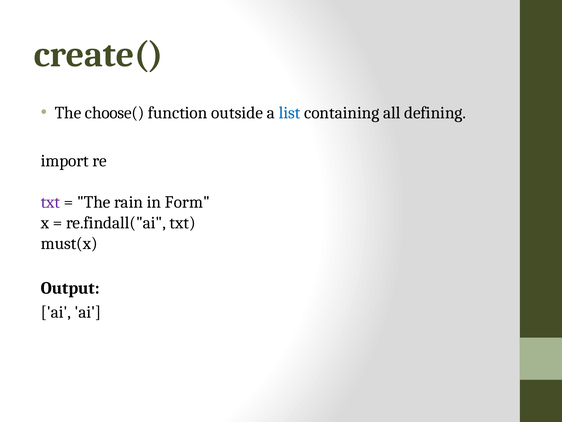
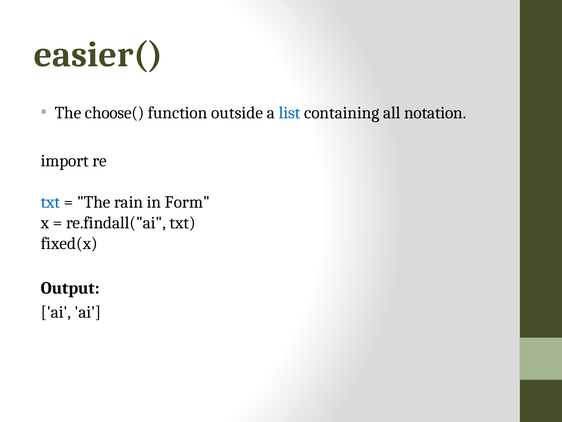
create(: create( -> easier( (98, 55)
defining: defining -> notation (435, 113)
txt colour: purple -> blue (50, 202)
must(x: must(x -> fixed(x (69, 243)
